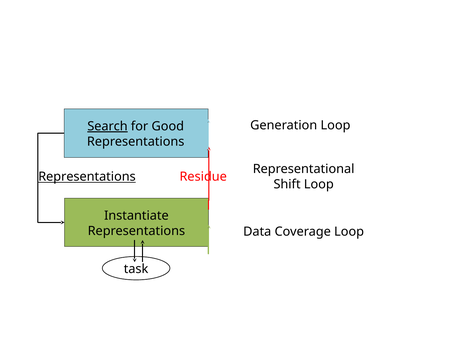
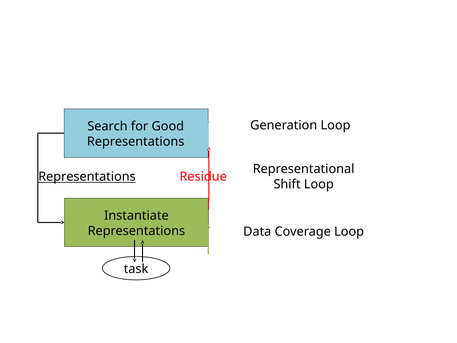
Search underline: present -> none (108, 126)
